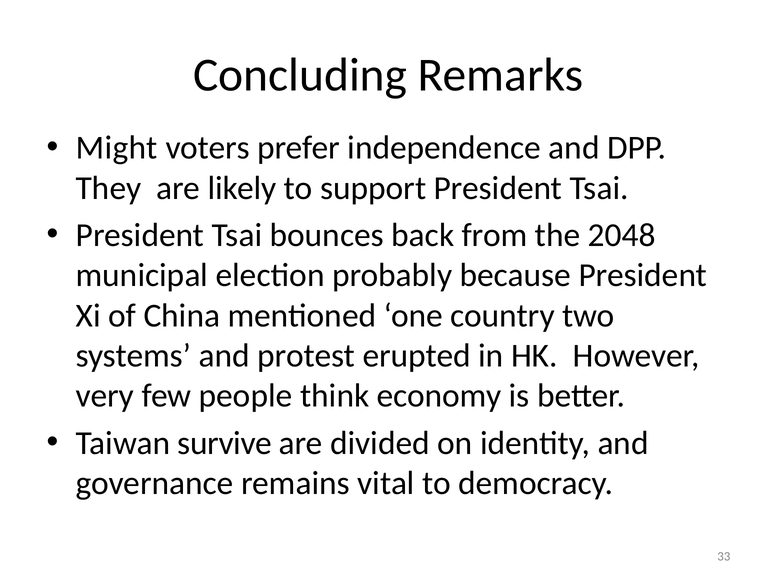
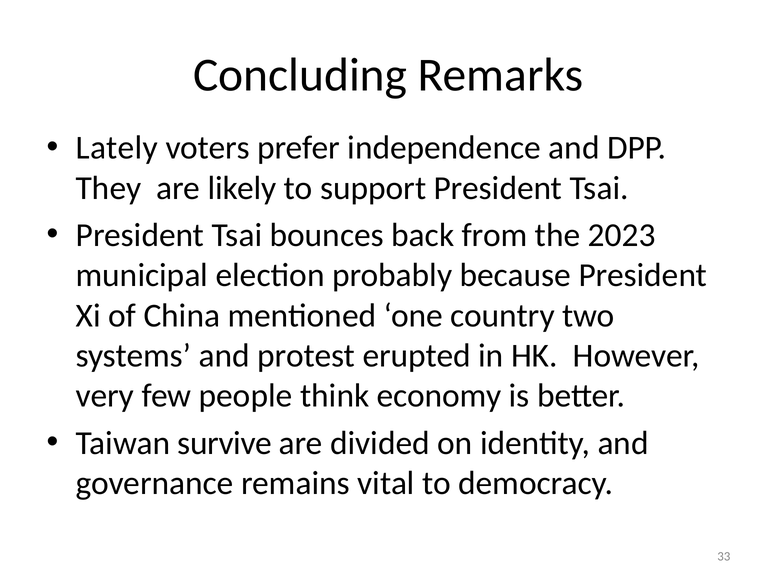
Might: Might -> Lately (117, 148)
2048: 2048 -> 2023 (622, 235)
